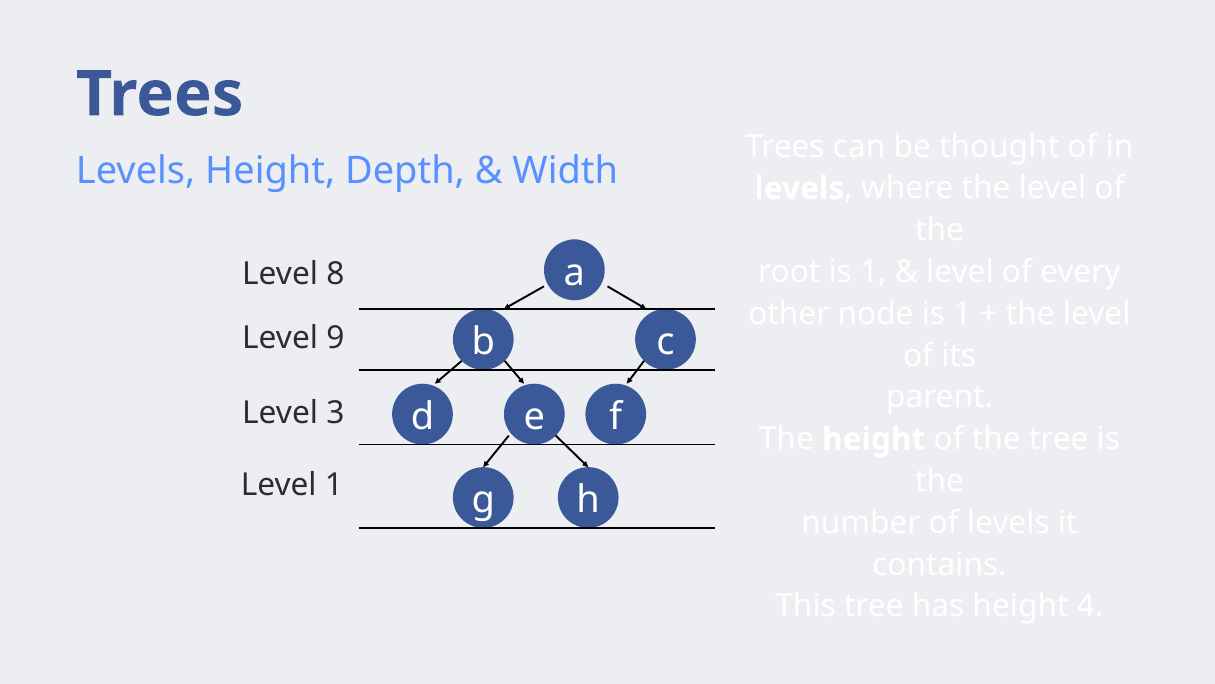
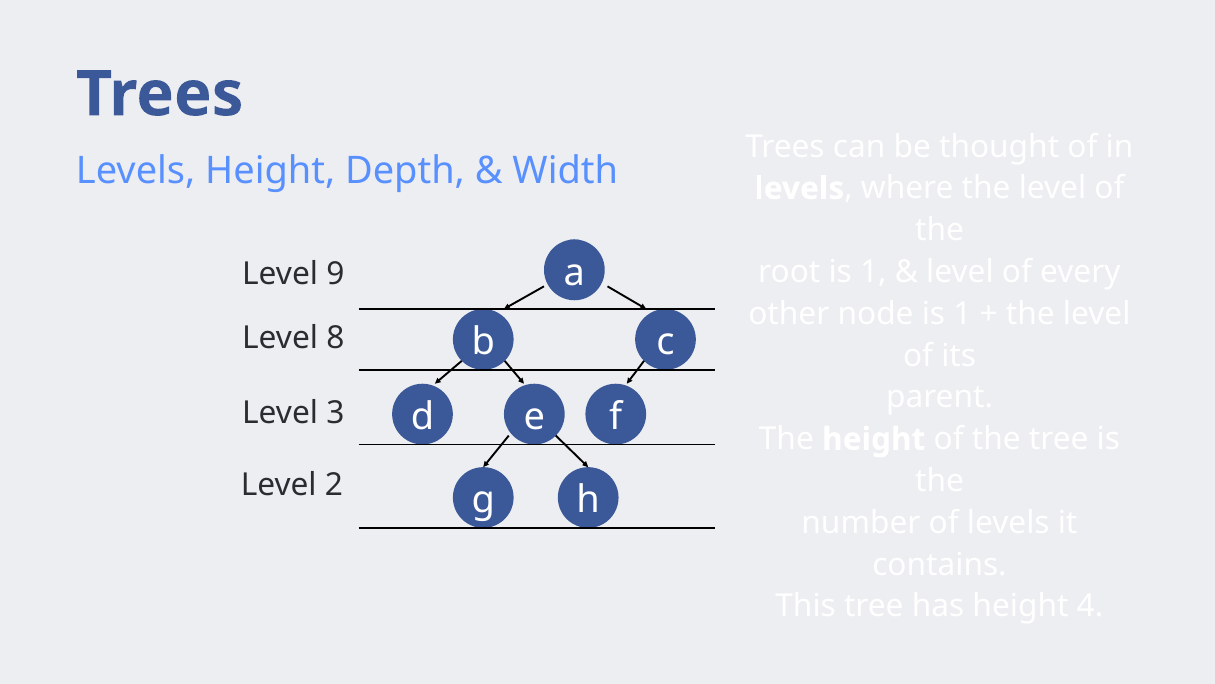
8: 8 -> 9 (335, 274)
9: 9 -> 8 (335, 338)
Level 1: 1 -> 2 (334, 485)
